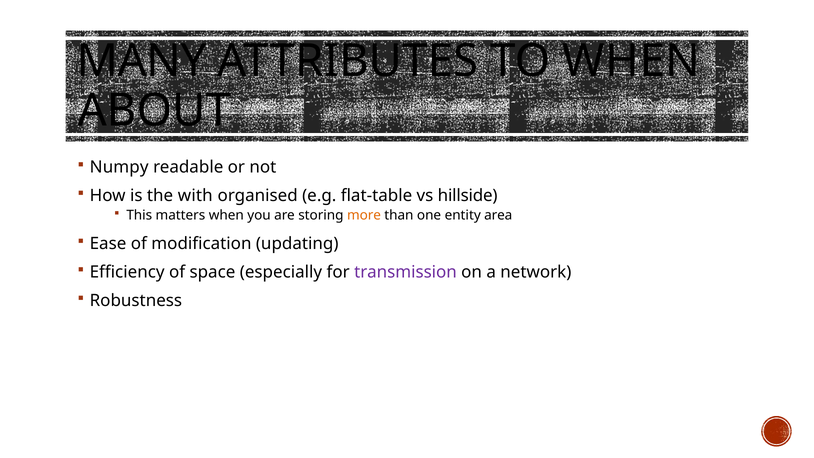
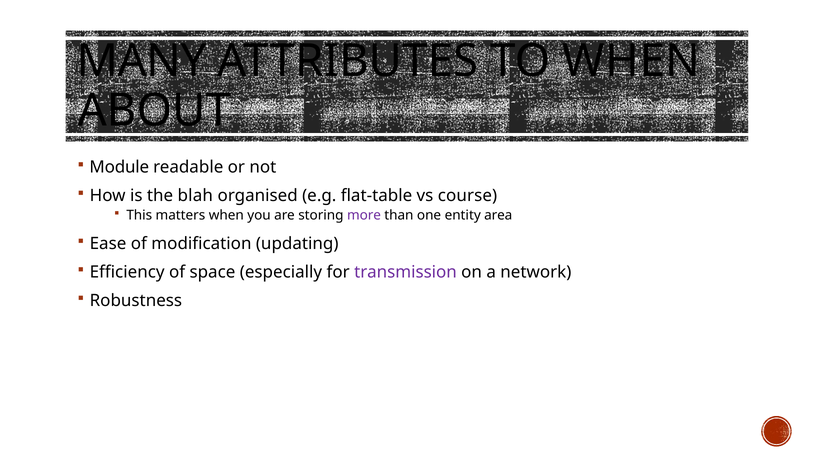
Numpy: Numpy -> Module (119, 167)
with: with -> blah (195, 196)
hillside: hillside -> course (467, 196)
more colour: orange -> purple (364, 215)
